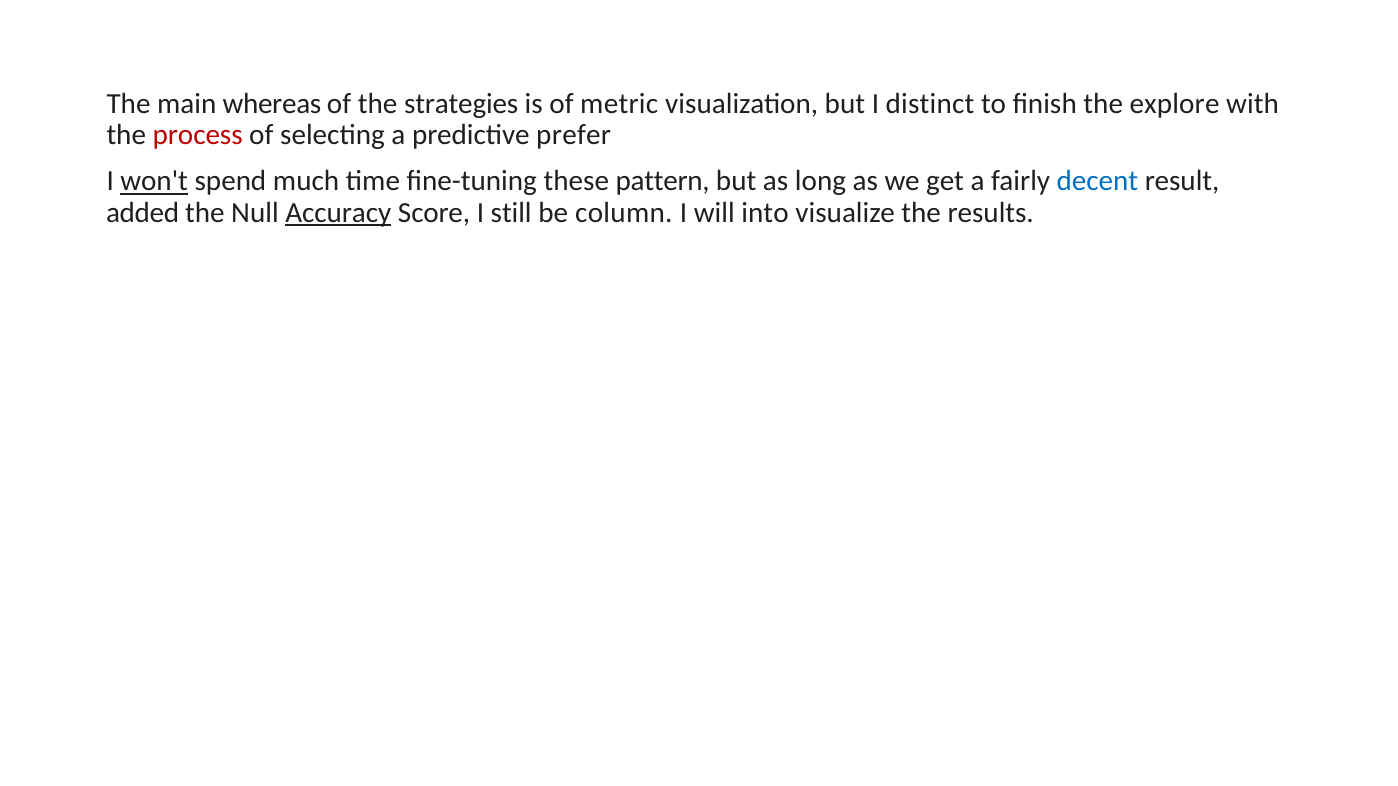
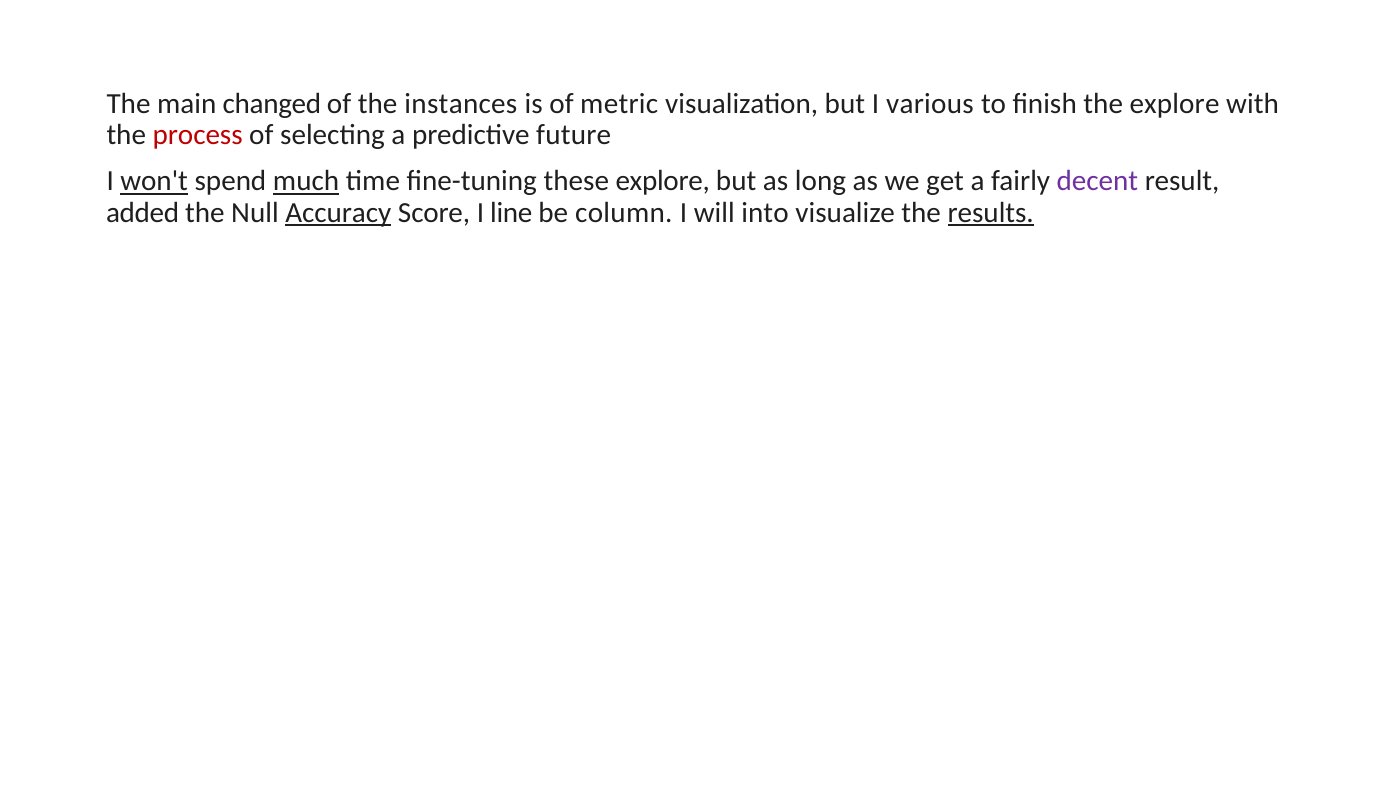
whereas: whereas -> changed (272, 104)
strategies: strategies -> instances (461, 104)
distinct: distinct -> various (930, 104)
prefer: prefer -> future (574, 135)
much underline: none -> present (306, 181)
these pattern: pattern -> explore (663, 181)
decent colour: blue -> purple (1097, 181)
still: still -> line (511, 213)
results underline: none -> present (991, 213)
